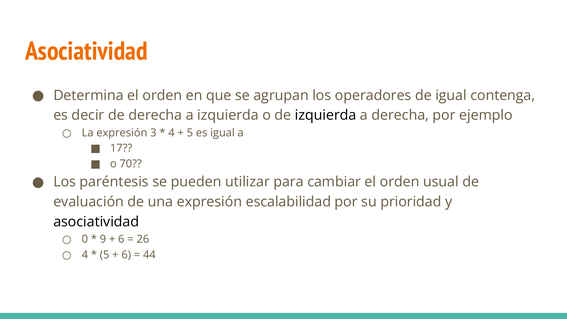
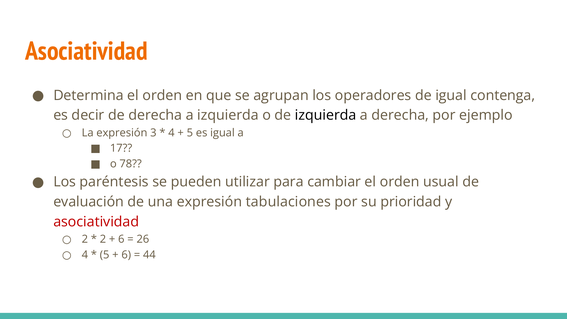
70: 70 -> 78 (131, 164)
escalabilidad: escalabilidad -> tabulaciones (288, 202)
asociatividad colour: black -> red (96, 222)
0: 0 -> 2 (85, 239)
9: 9 -> 2 (103, 239)
